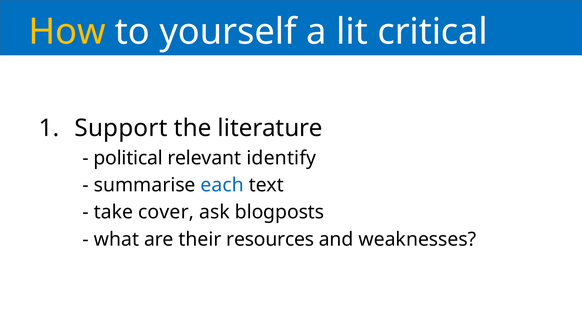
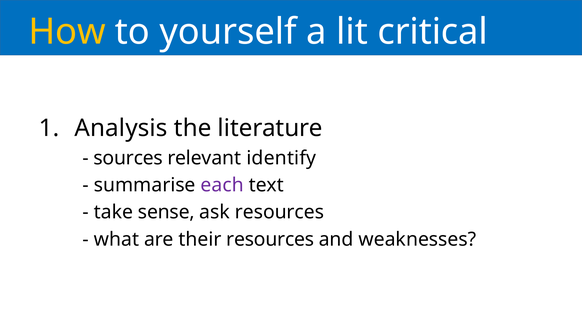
Support: Support -> Analysis (121, 128)
political: political -> sources (128, 158)
each colour: blue -> purple (222, 185)
cover: cover -> sense (166, 212)
ask blogposts: blogposts -> resources (279, 212)
